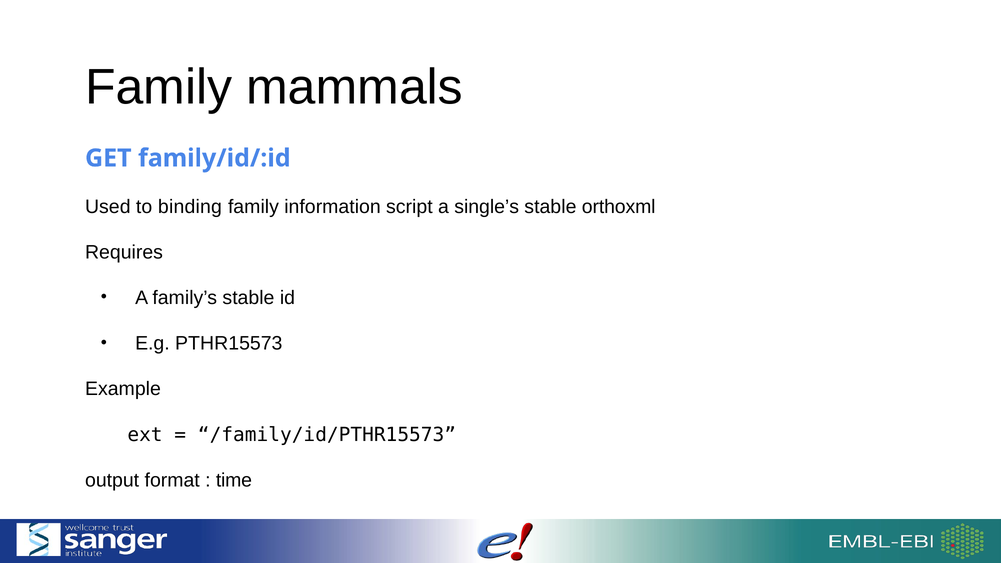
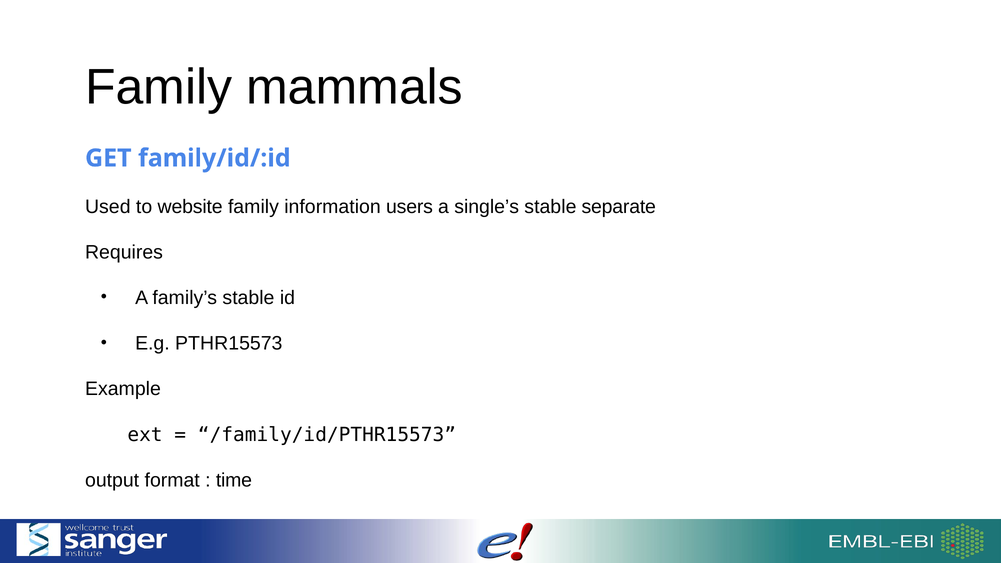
binding: binding -> website (190, 207)
script: script -> users (410, 207)
orthoxml: orthoxml -> separate (619, 207)
